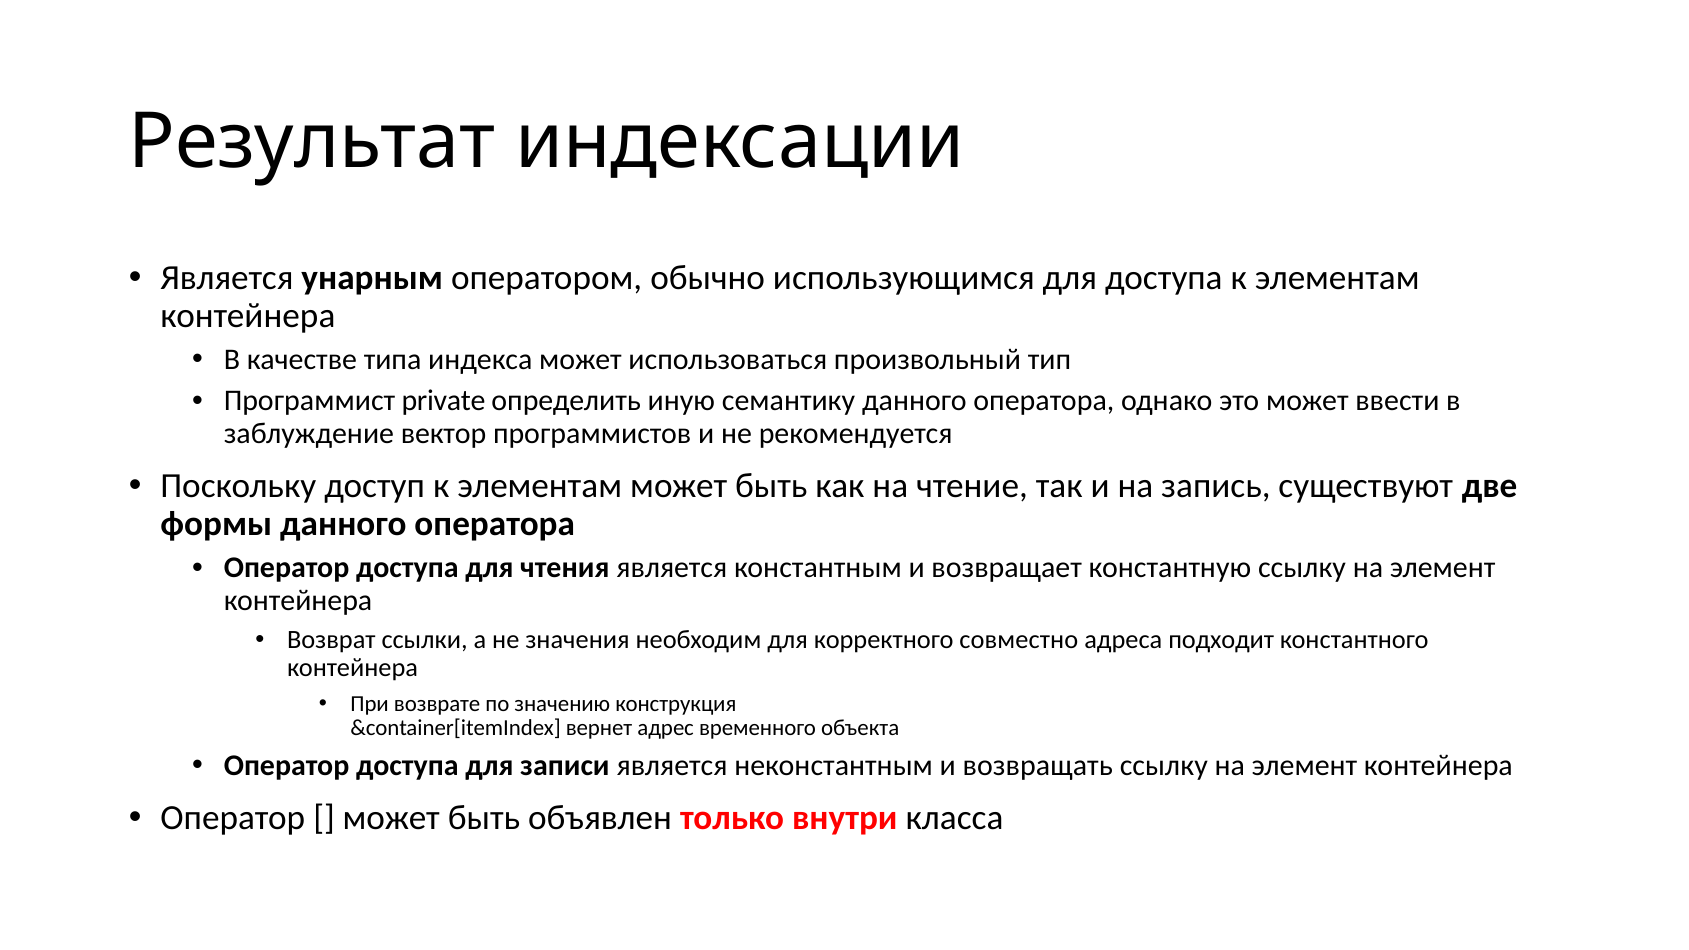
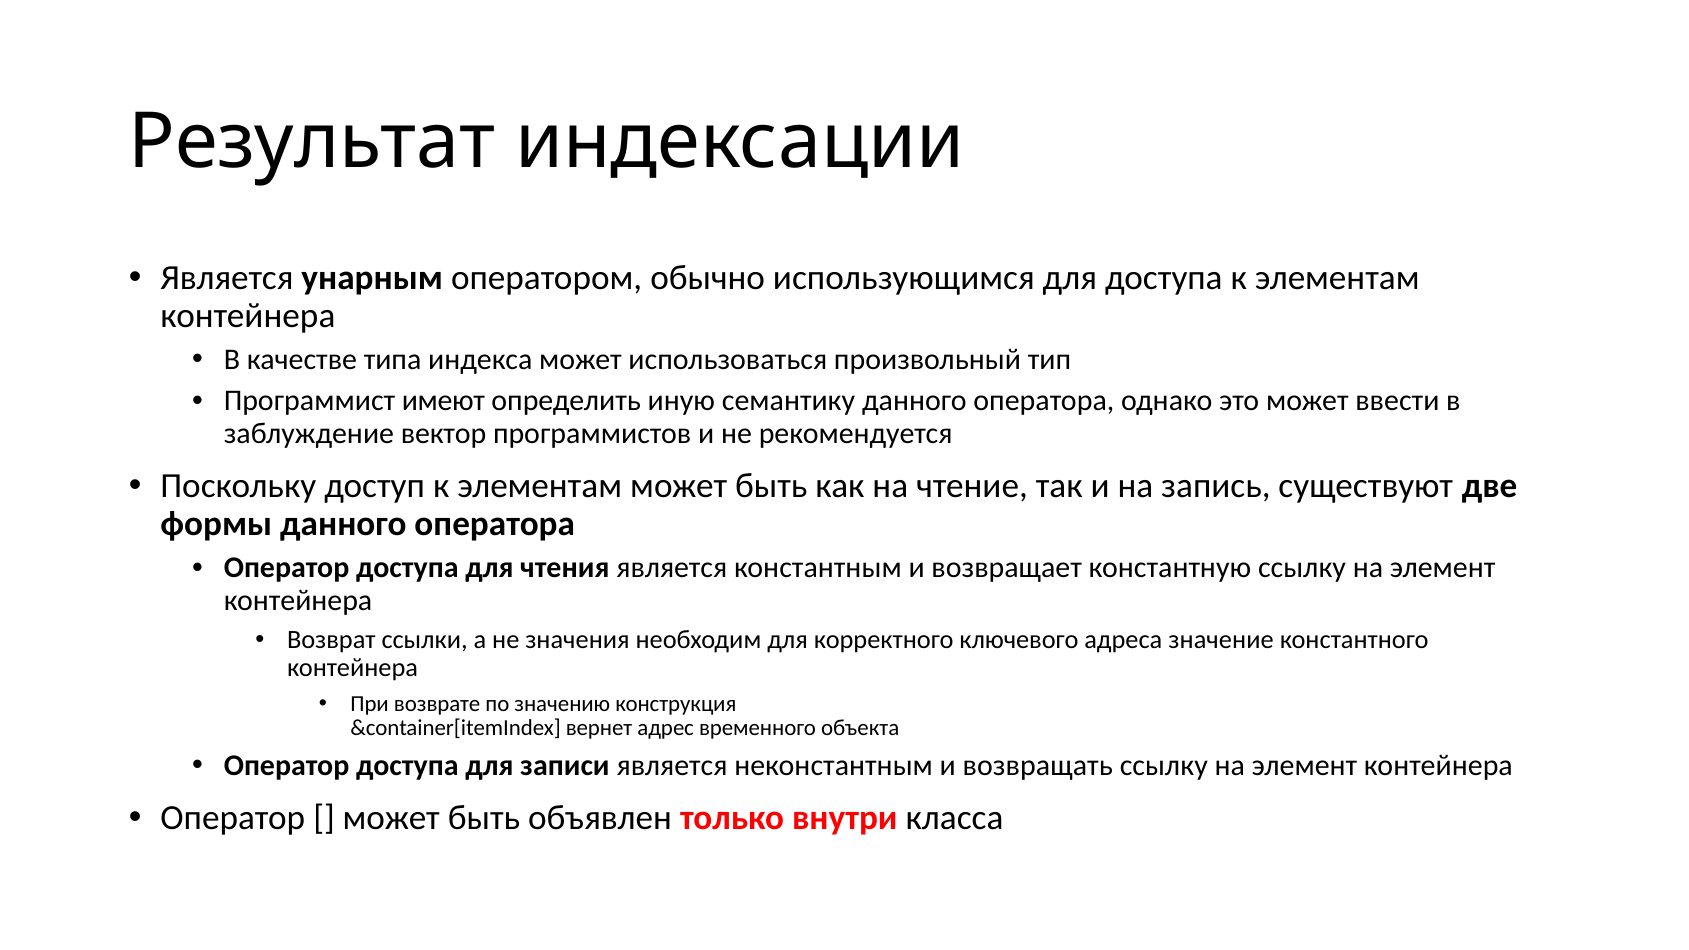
private: private -> имеют (443, 401)
совместно: совместно -> ключевого (1019, 640)
подходит: подходит -> значение (1221, 640)
